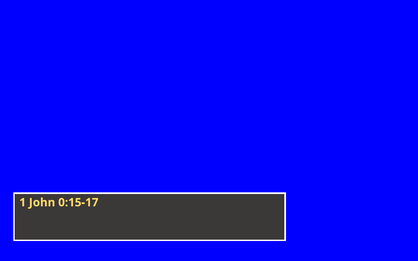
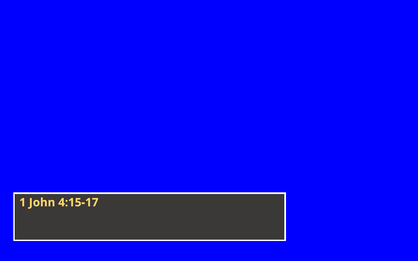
0:15-17: 0:15-17 -> 4:15-17 (78, 203)
